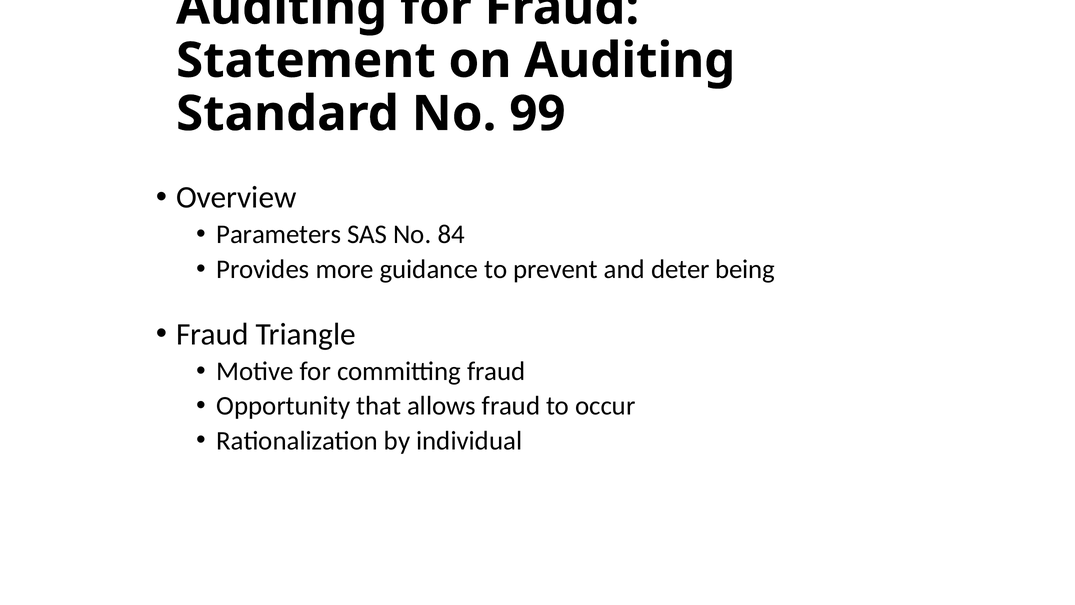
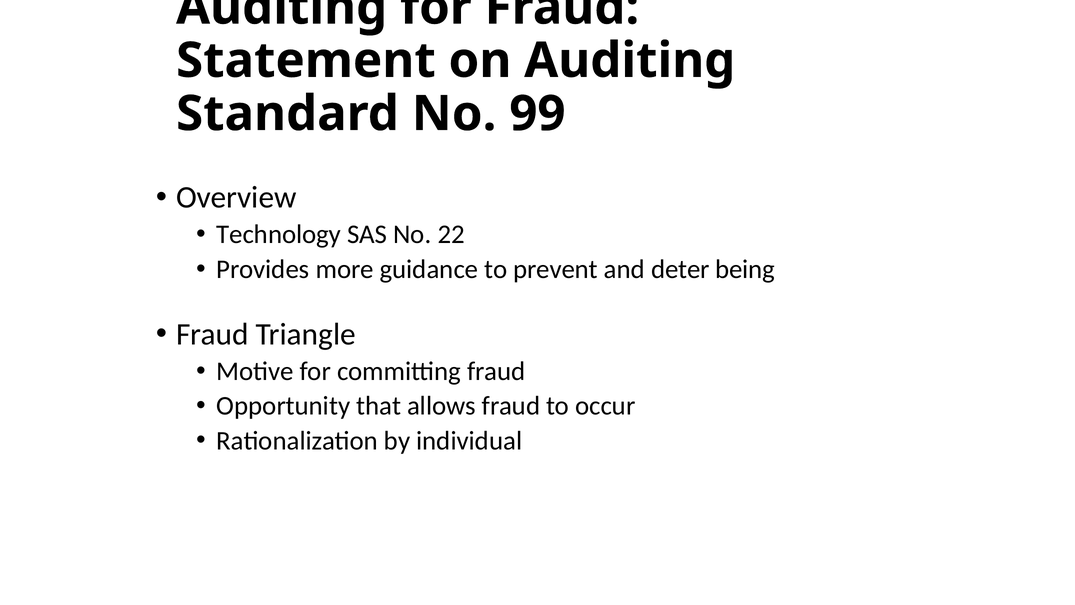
Parameters: Parameters -> Technology (279, 234)
84: 84 -> 22 (451, 234)
